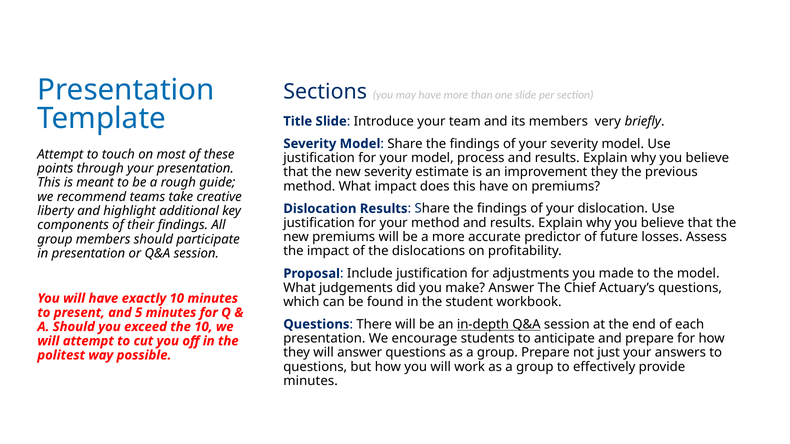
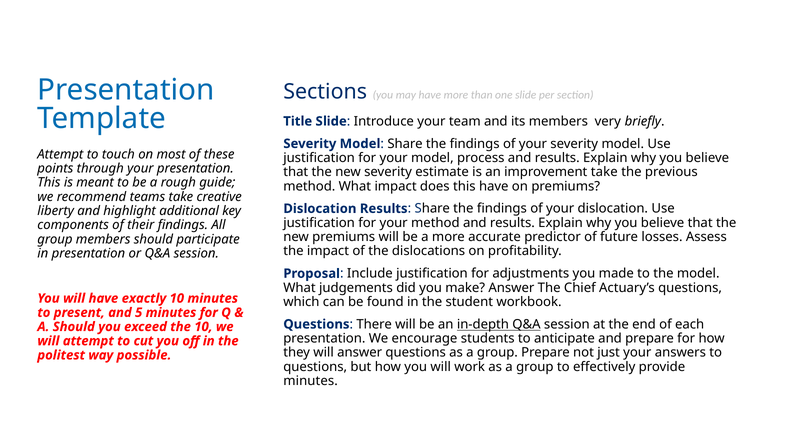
improvement they: they -> take (604, 172)
